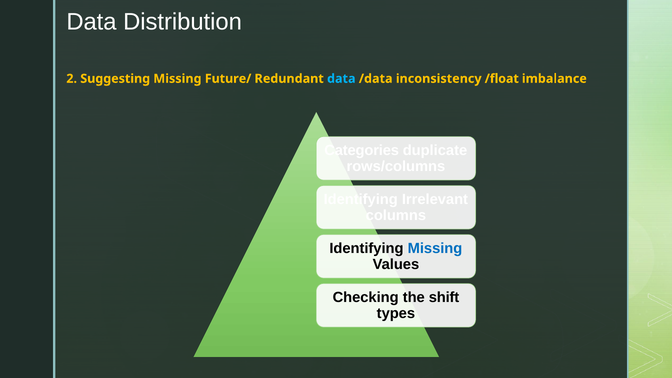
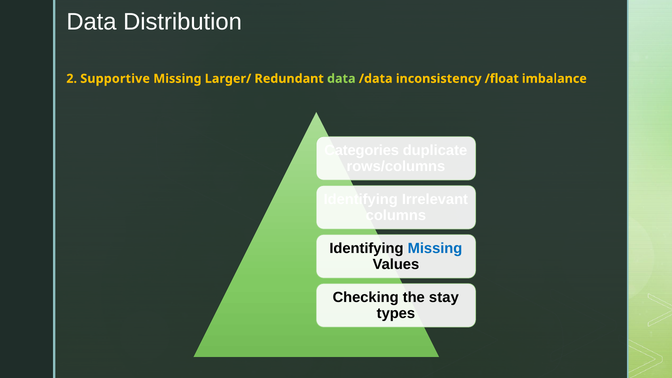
Suggesting: Suggesting -> Supportive (115, 79)
Future/: Future/ -> Larger/ (228, 79)
data colour: light blue -> light green (341, 79)
shift: shift -> stay (444, 297)
